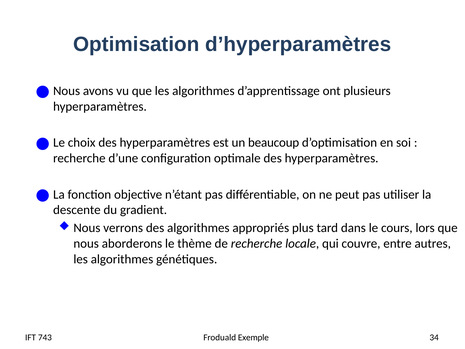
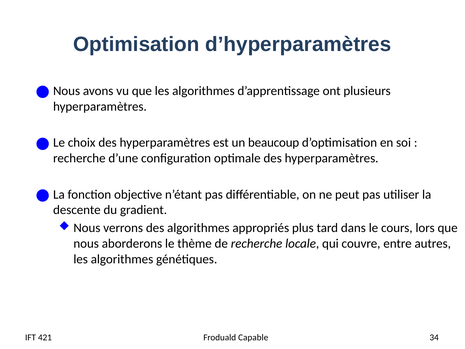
743: 743 -> 421 (45, 337)
Exemple: Exemple -> Capable (253, 337)
